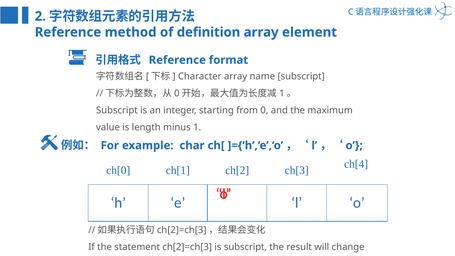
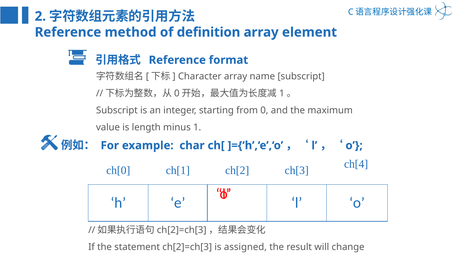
is subscript: subscript -> assigned (245, 247)
